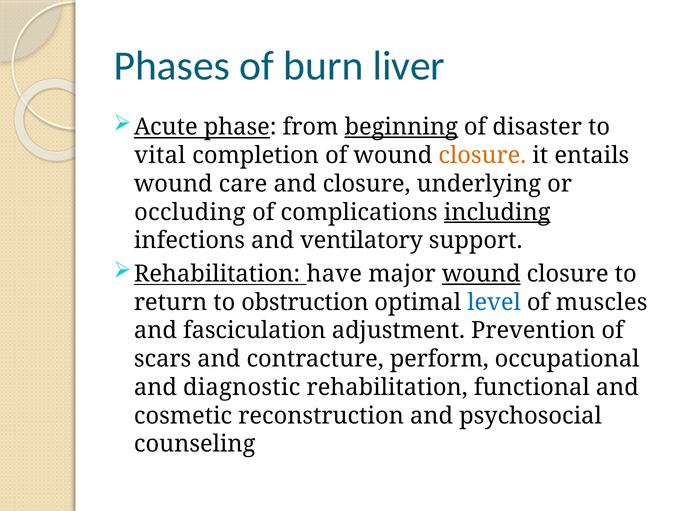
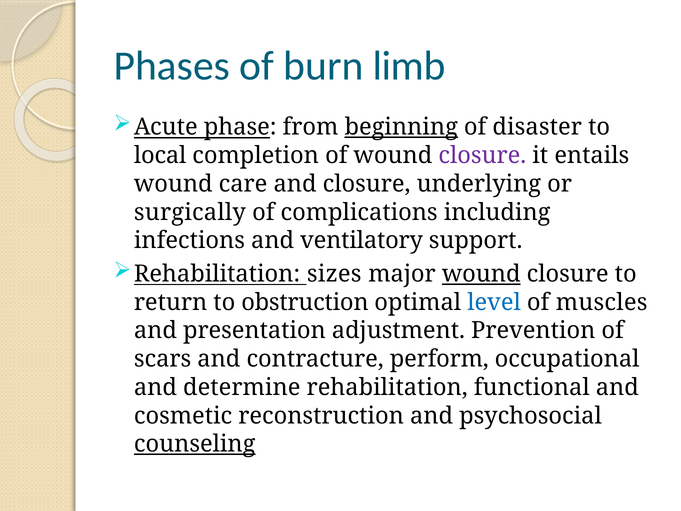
liver: liver -> limb (409, 66)
vital: vital -> local (160, 155)
closure colour: orange -> purple (482, 155)
occluding: occluding -> surgically (190, 212)
including underline: present -> none (497, 212)
have: have -> sizes (334, 274)
fasciculation: fasciculation -> presentation (254, 330)
diagnostic: diagnostic -> determine (242, 387)
counseling underline: none -> present (195, 444)
